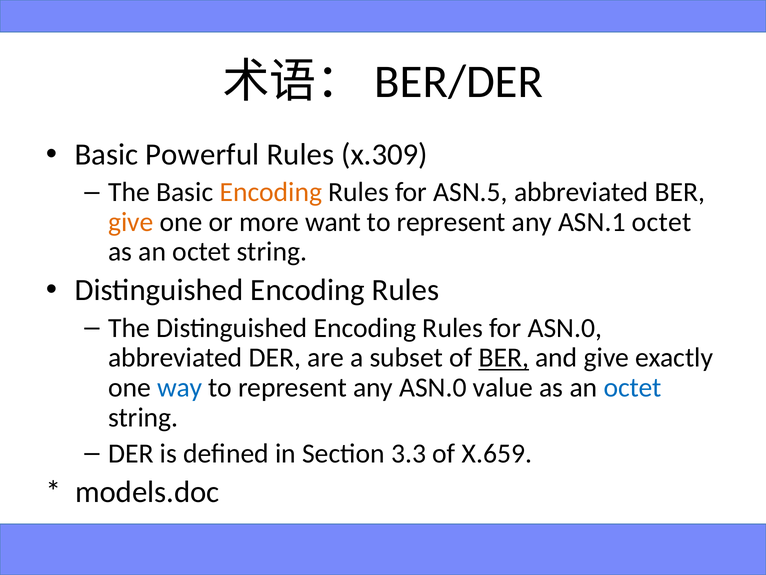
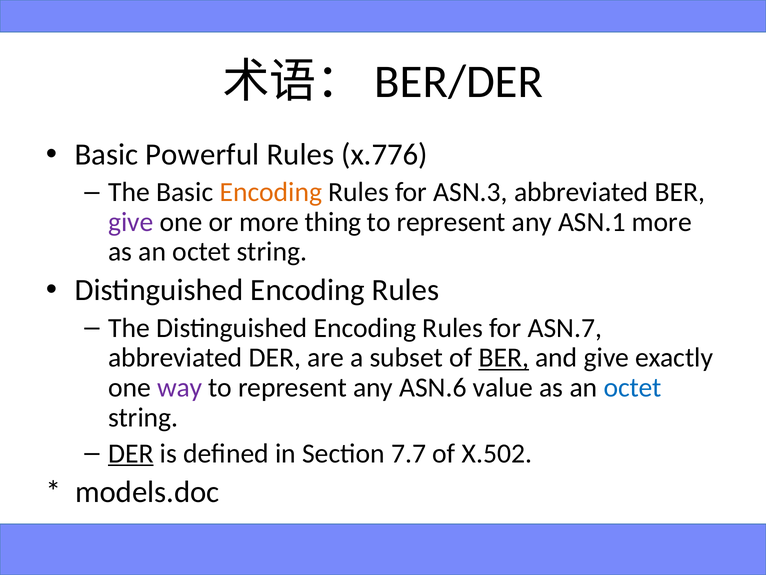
x.309: x.309 -> x.776 (384, 154)
ASN.5: ASN.5 -> ASN.3 (471, 192)
give colour: orange -> purple (131, 222)
want: want -> thing (333, 222)
ASN.1 octet: octet -> more (662, 222)
for ASN.0: ASN.0 -> ASN.7 (565, 328)
way colour: blue -> purple (180, 387)
any ASN.0: ASN.0 -> ASN.6 (433, 387)
DER underline: none -> present (131, 453)
3.3: 3.3 -> 7.7 (409, 453)
X.659: X.659 -> X.502 (497, 453)
